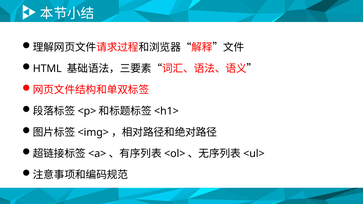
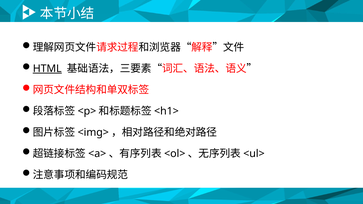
HTML underline: none -> present (47, 69)
